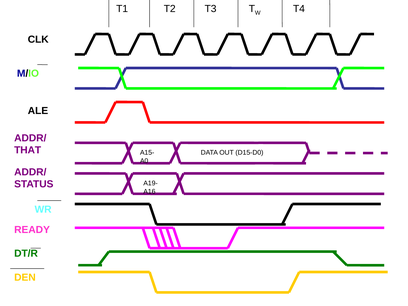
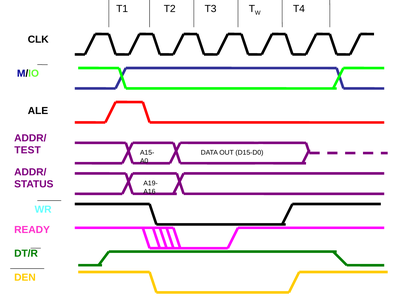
THAT: THAT -> TEST (28, 150)
